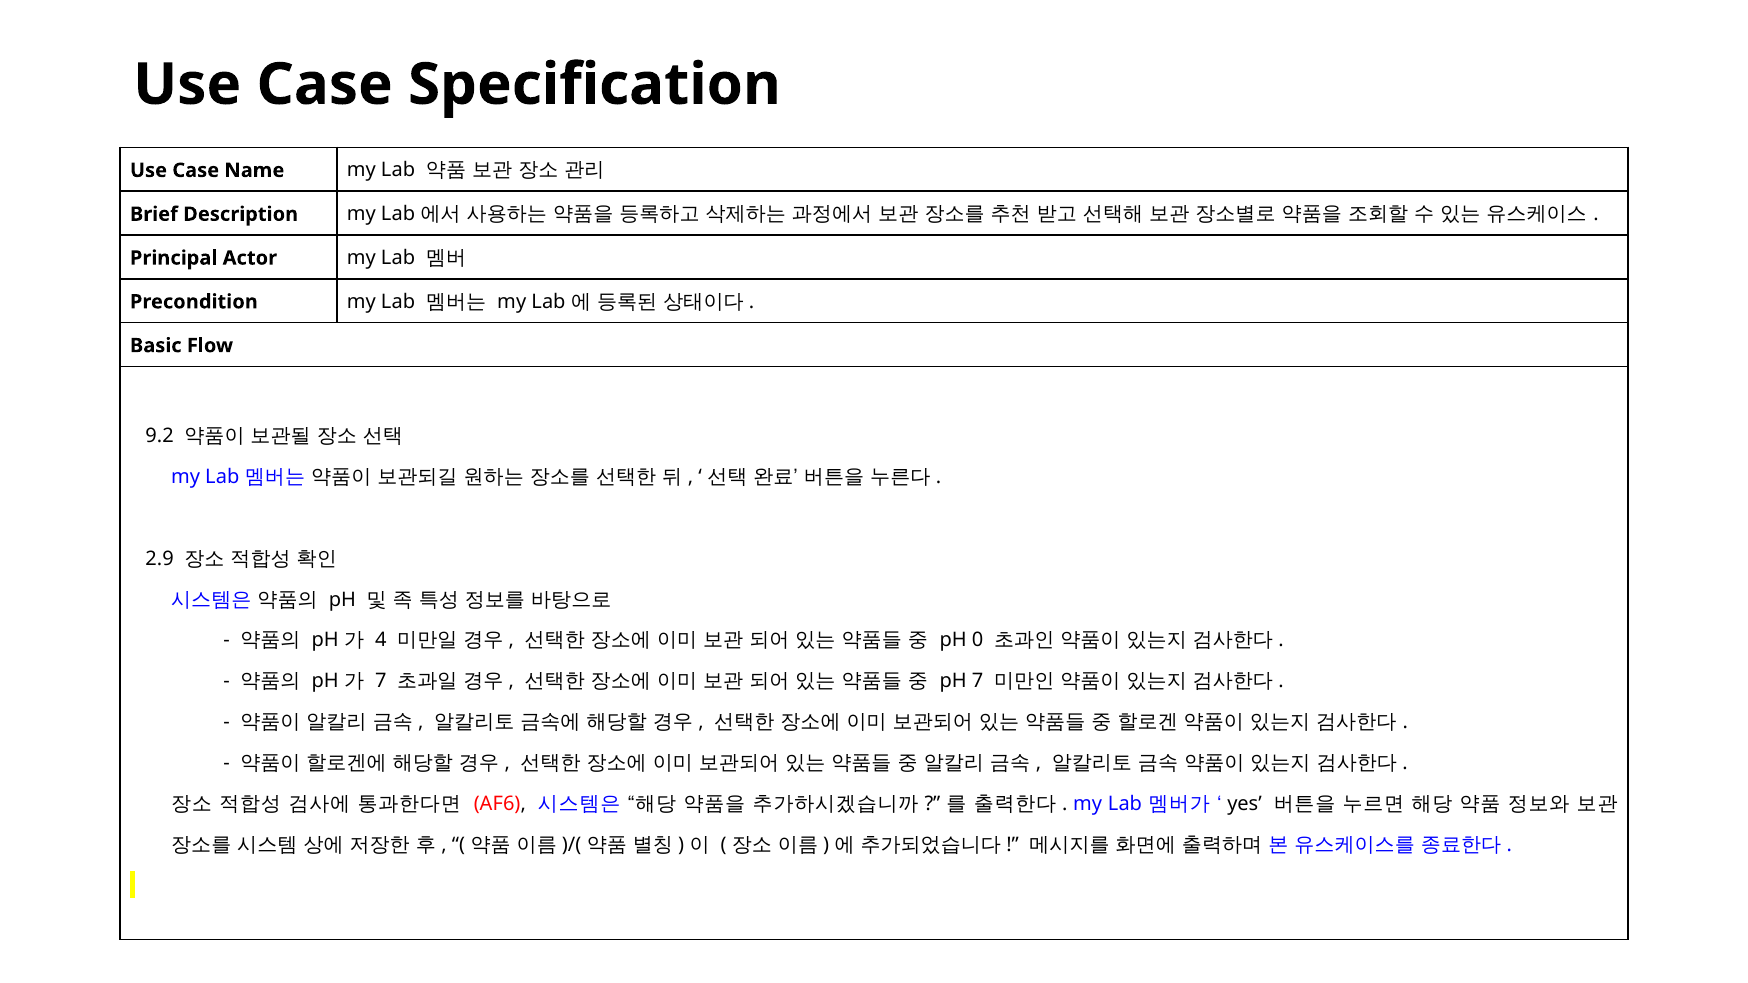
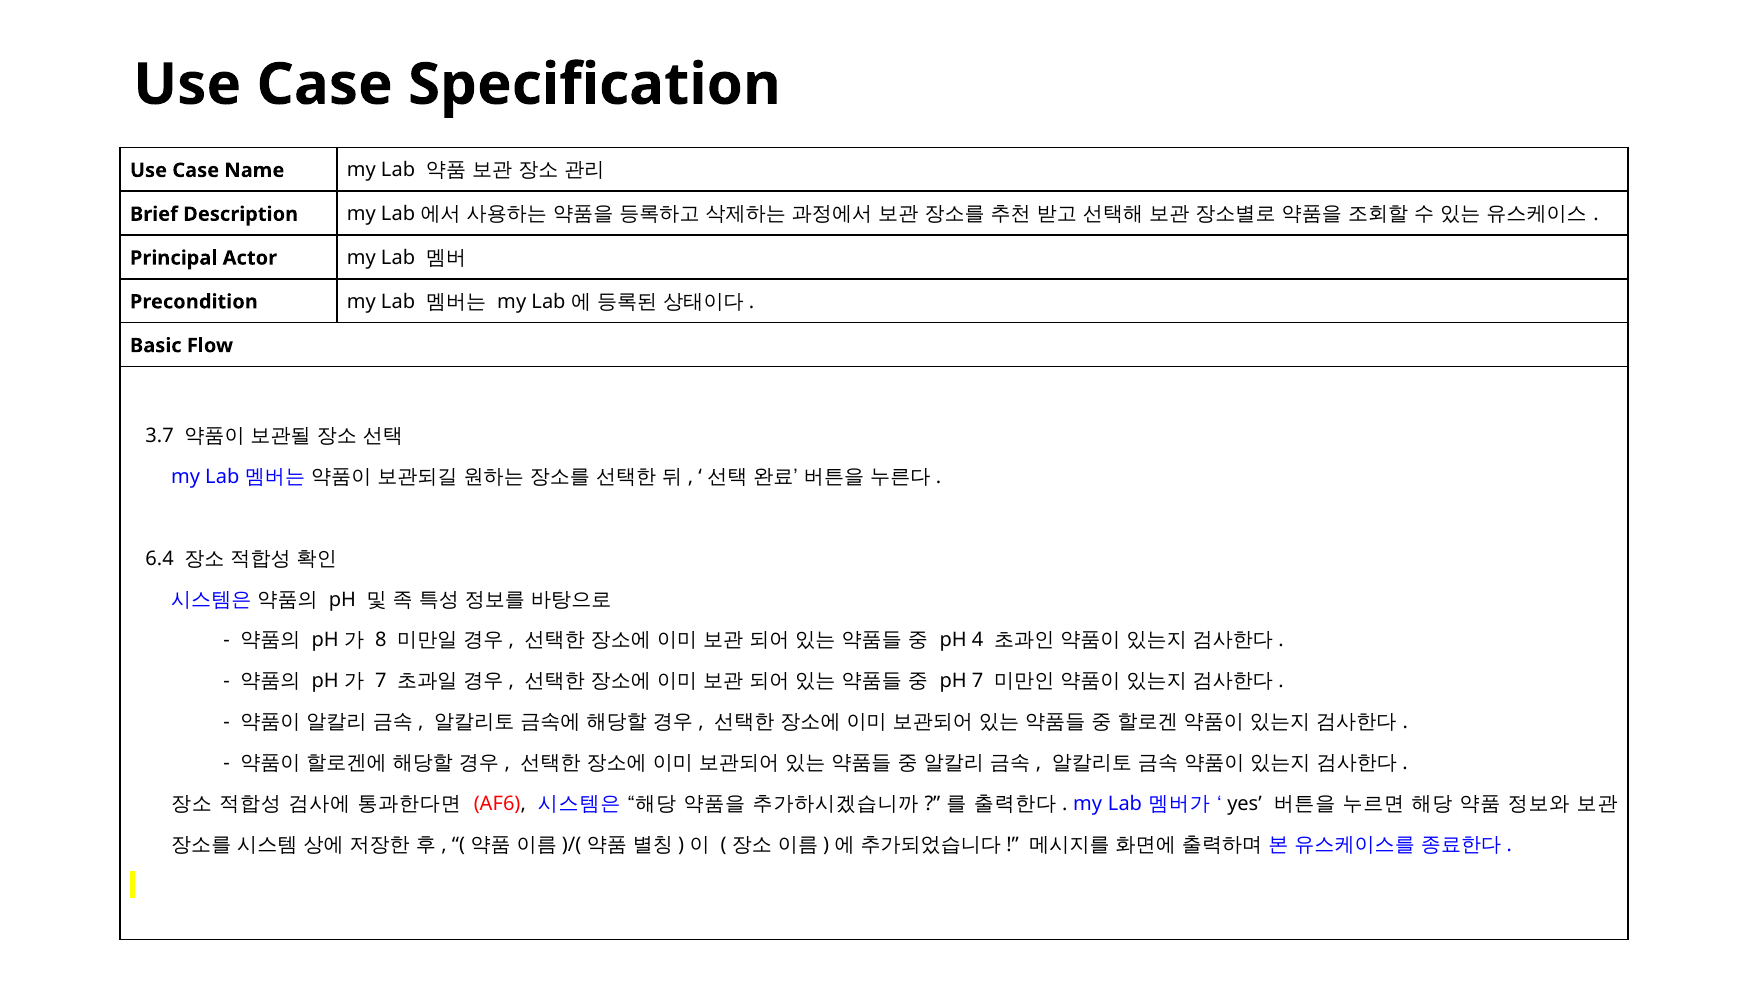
9.2: 9.2 -> 3.7 (160, 436)
2.9: 2.9 -> 6.4 (160, 559)
4: 4 -> 8 (381, 640)
0: 0 -> 4 (978, 640)
